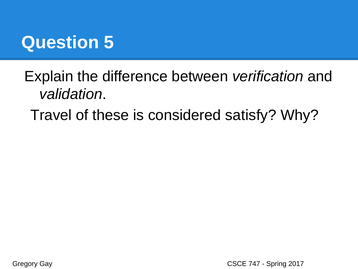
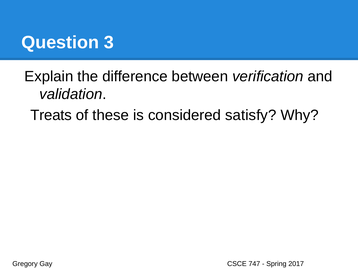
5: 5 -> 3 (109, 42)
Travel: Travel -> Treats (51, 115)
